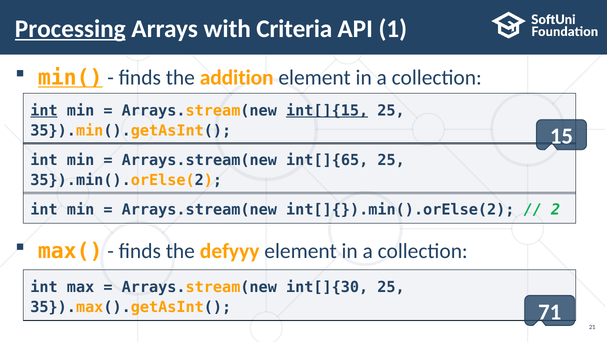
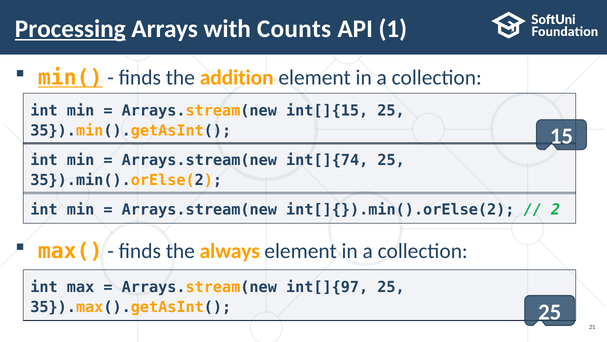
Criteria: Criteria -> Counts (294, 29)
int underline: present -> none (44, 110)
int[]{15 underline: present -> none (327, 110)
int[]{65: int[]{65 -> int[]{74 (327, 160)
defyyy: defyyy -> always (230, 251)
int[]{30: int[]{30 -> int[]{97 (327, 287)
35}).max().getAsInt( 71: 71 -> 25 (550, 311)
